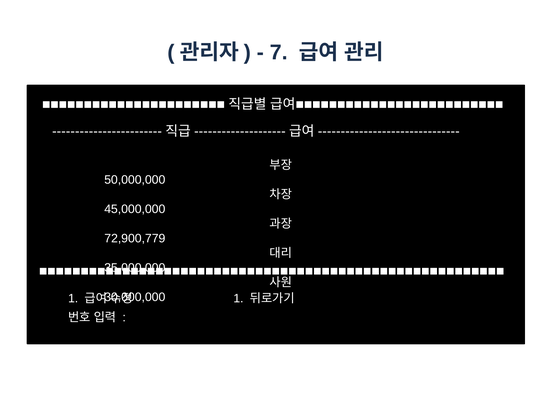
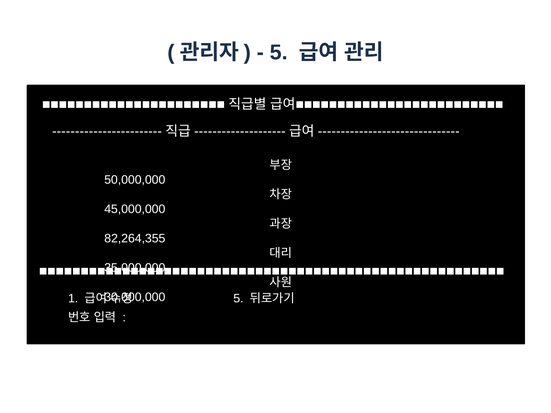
7: 7 -> 5 (279, 52)
72,900,779: 72,900,779 -> 82,264,355 (135, 239)
1: 1 -> 5 (238, 298)
